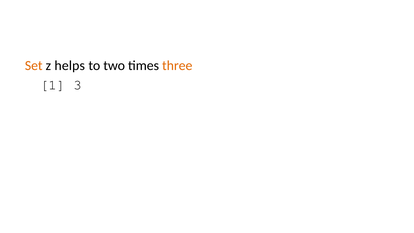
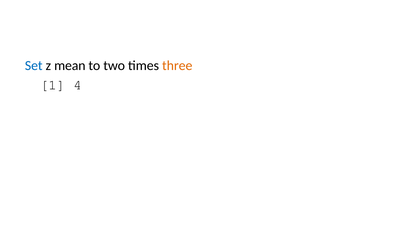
Set colour: orange -> blue (34, 66)
helps: helps -> mean (70, 66)
3: 3 -> 4 (78, 85)
